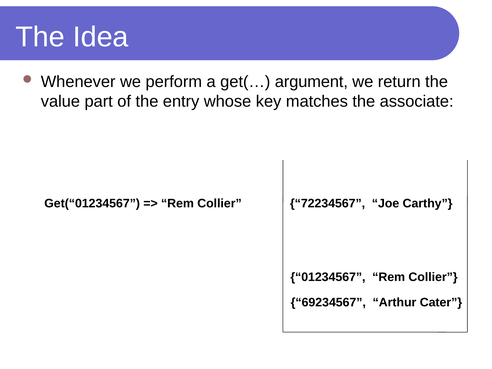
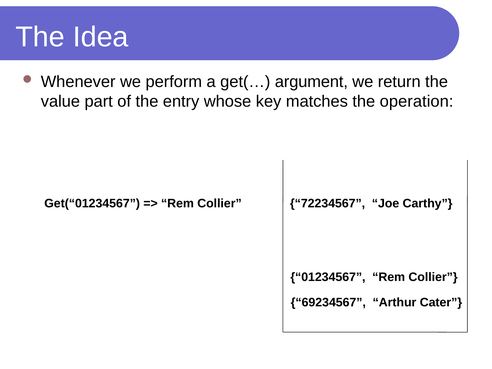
associate: associate -> operation (417, 101)
